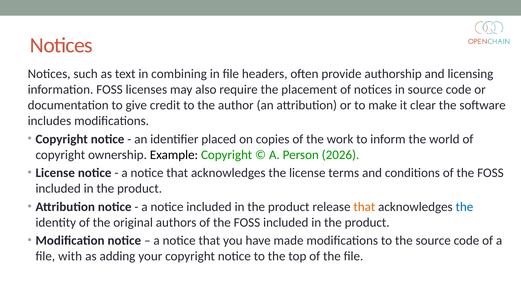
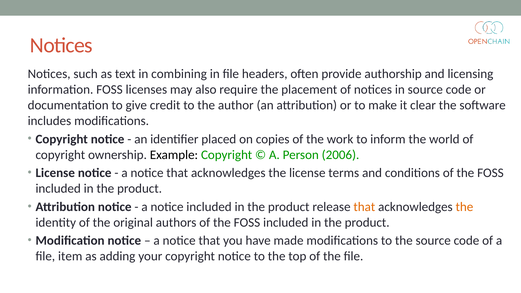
2026: 2026 -> 2006 (341, 155)
the colour: blue -> orange (464, 207)
with: with -> item (70, 256)
